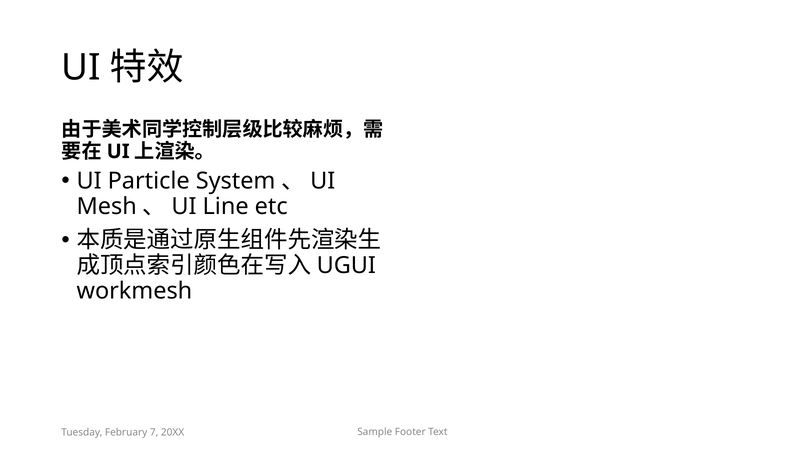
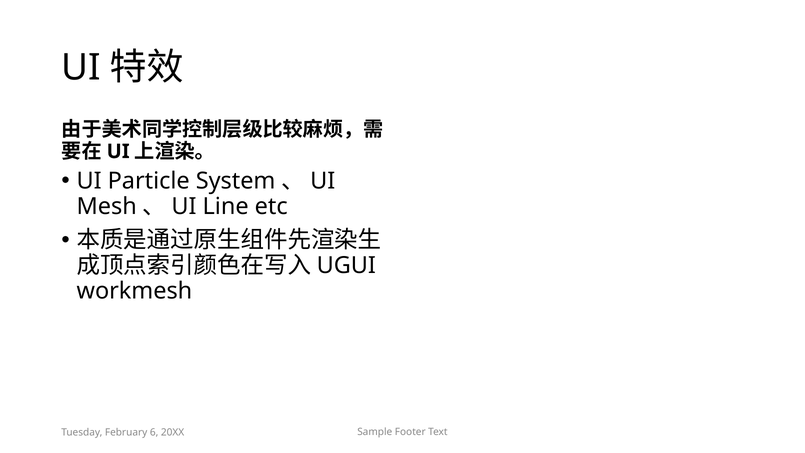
7: 7 -> 6 (154, 432)
